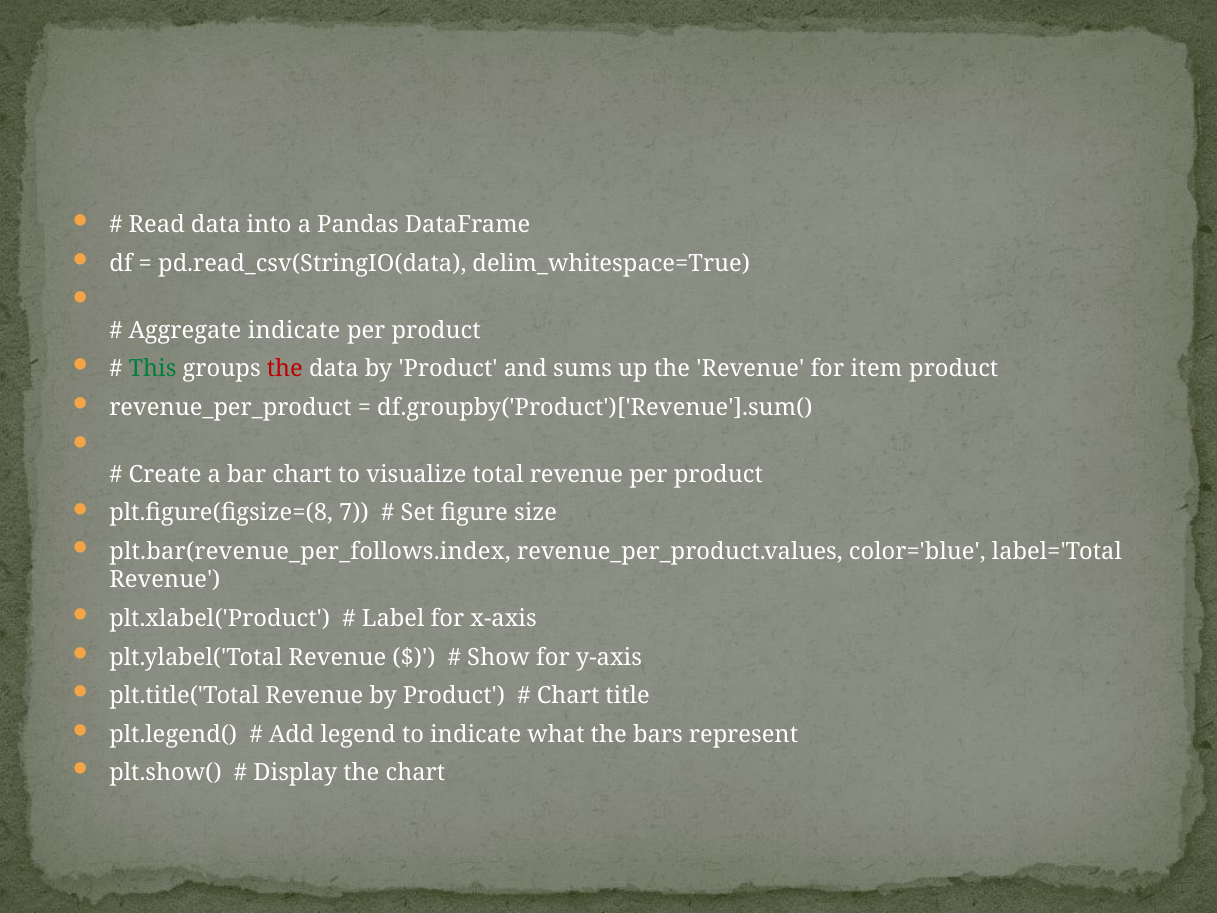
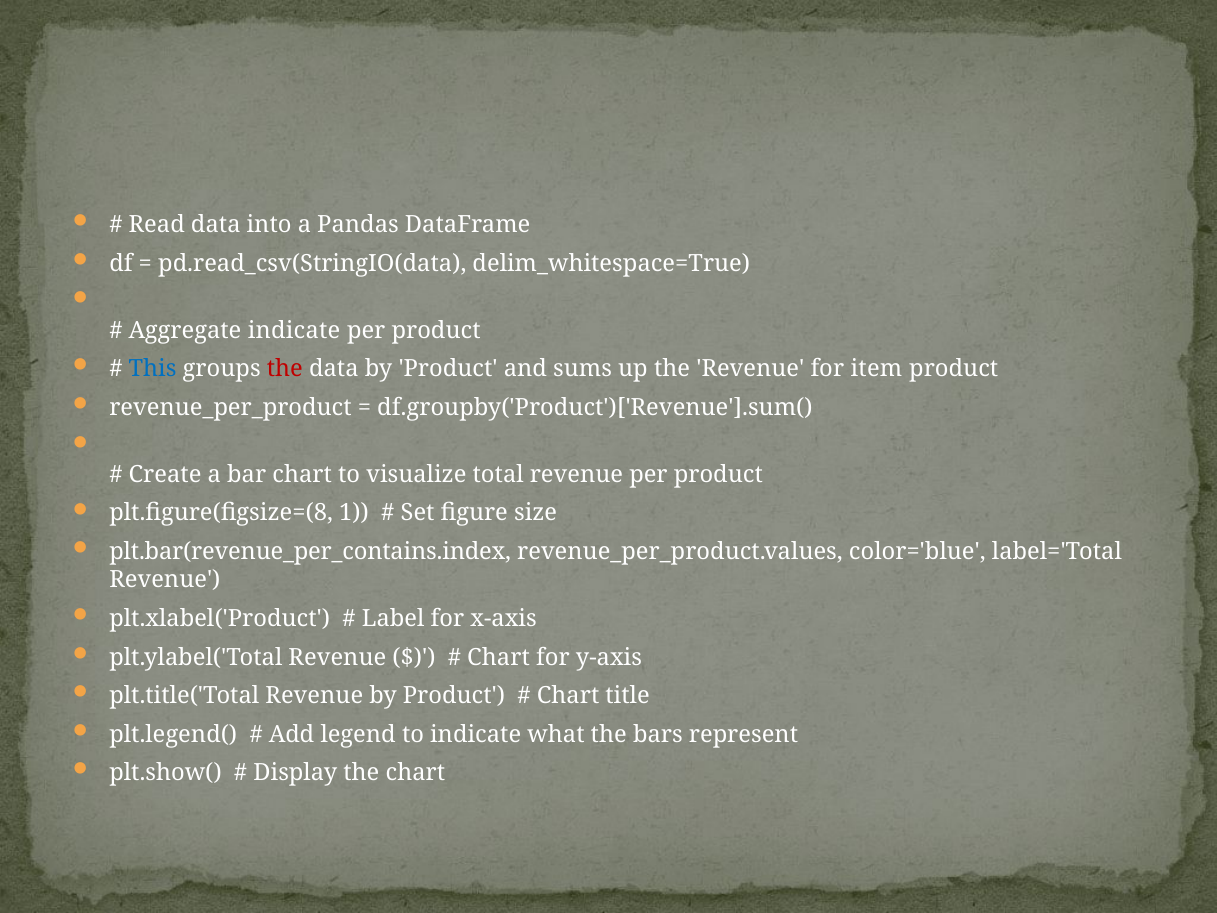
This colour: green -> blue (153, 369)
7: 7 -> 1 (354, 513)
plt.bar(revenue_per_follows.index: plt.bar(revenue_per_follows.index -> plt.bar(revenue_per_contains.index (310, 551)
Show: Show -> Chart (499, 657)
